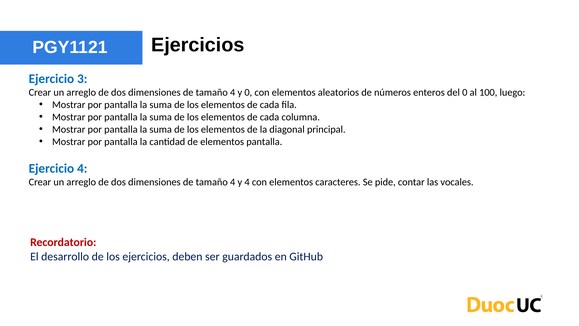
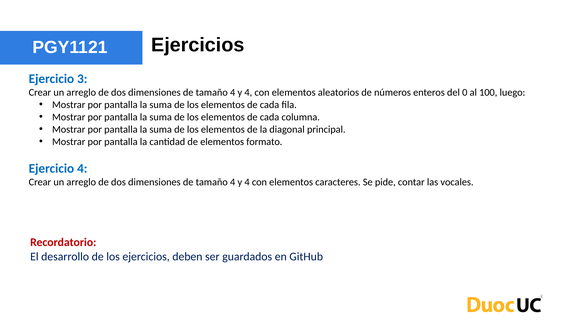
0: 0 -> 4 (248, 92)
elementos pantalla: pantalla -> formato (264, 142)
